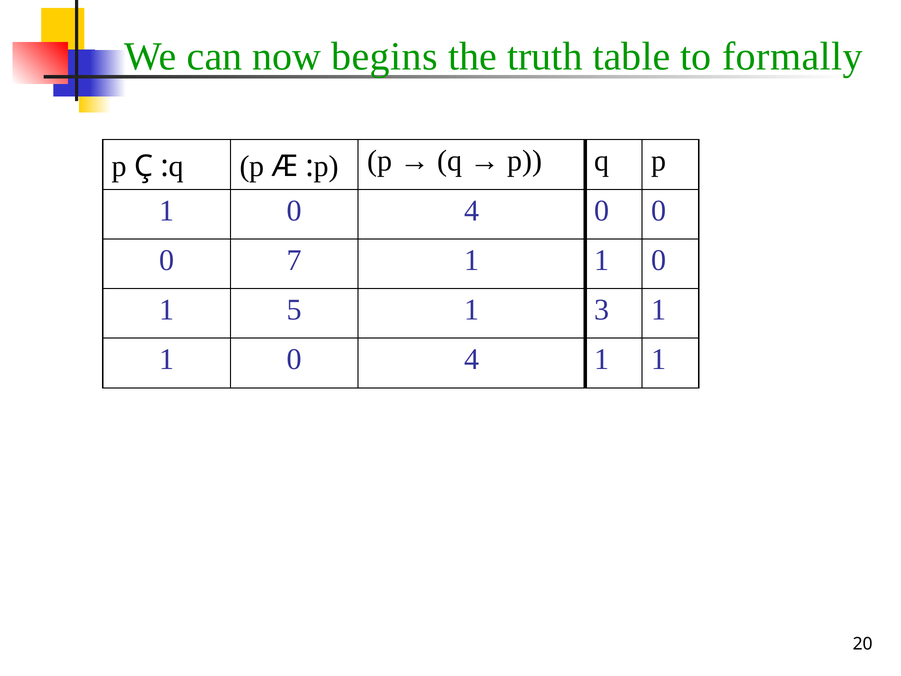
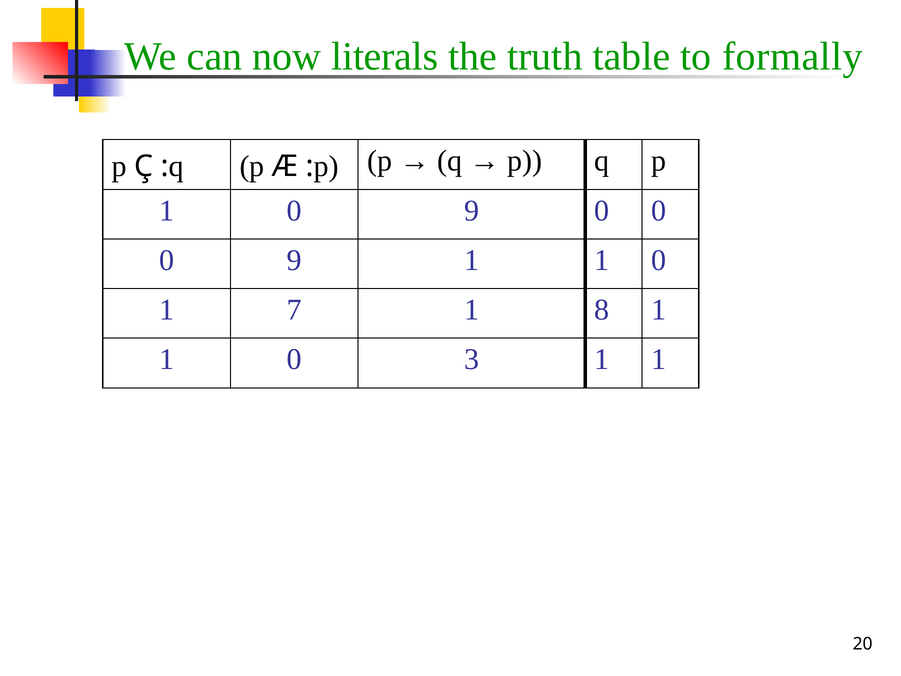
begins: begins -> literals (385, 57)
4: 4 -> 9 (472, 211)
7: 7 -> 9 (294, 260)
5: 5 -> 7 (294, 310)
3: 3 -> 8 (602, 310)
4: 4 -> 3 (472, 359)
